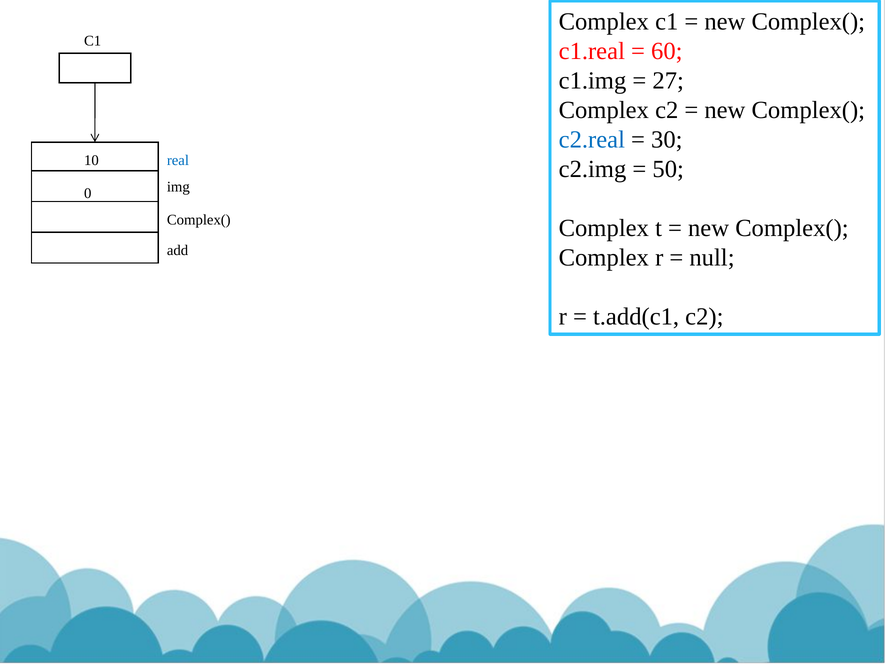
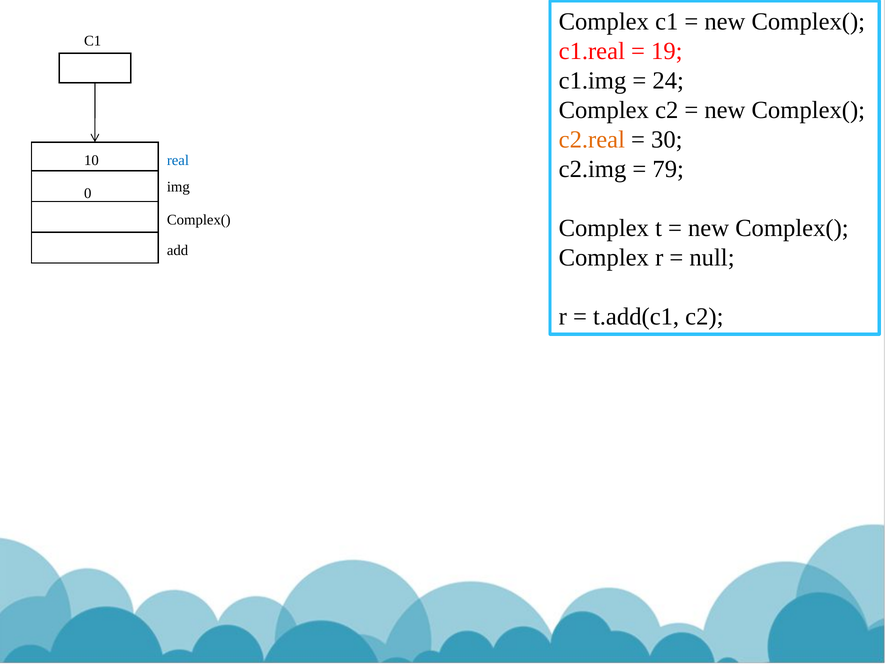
60: 60 -> 19 (667, 51)
27: 27 -> 24 (668, 81)
c2.real colour: blue -> orange (592, 140)
50: 50 -> 79 (668, 169)
